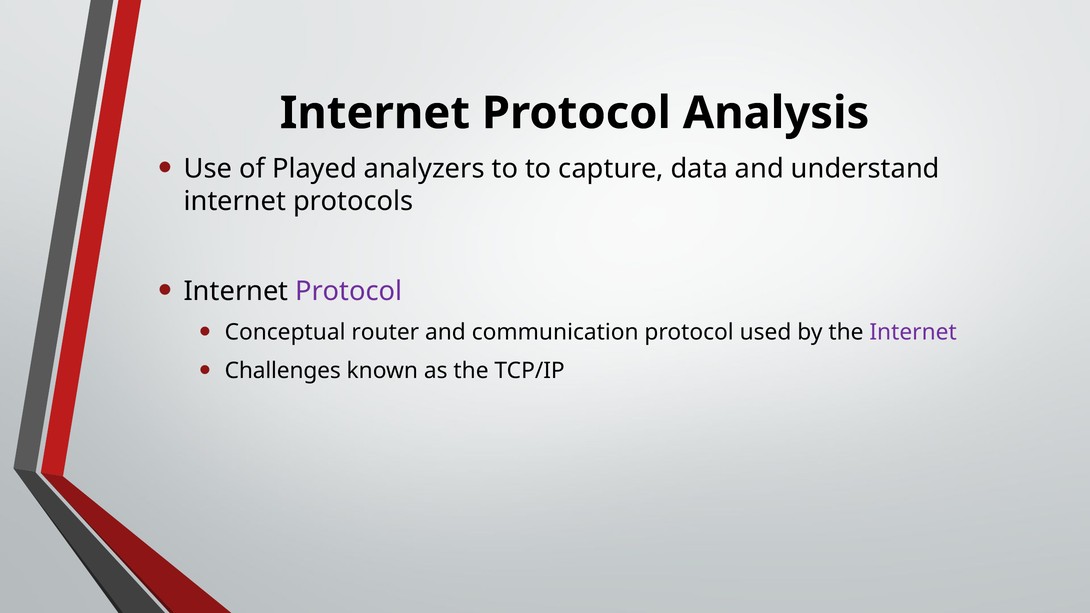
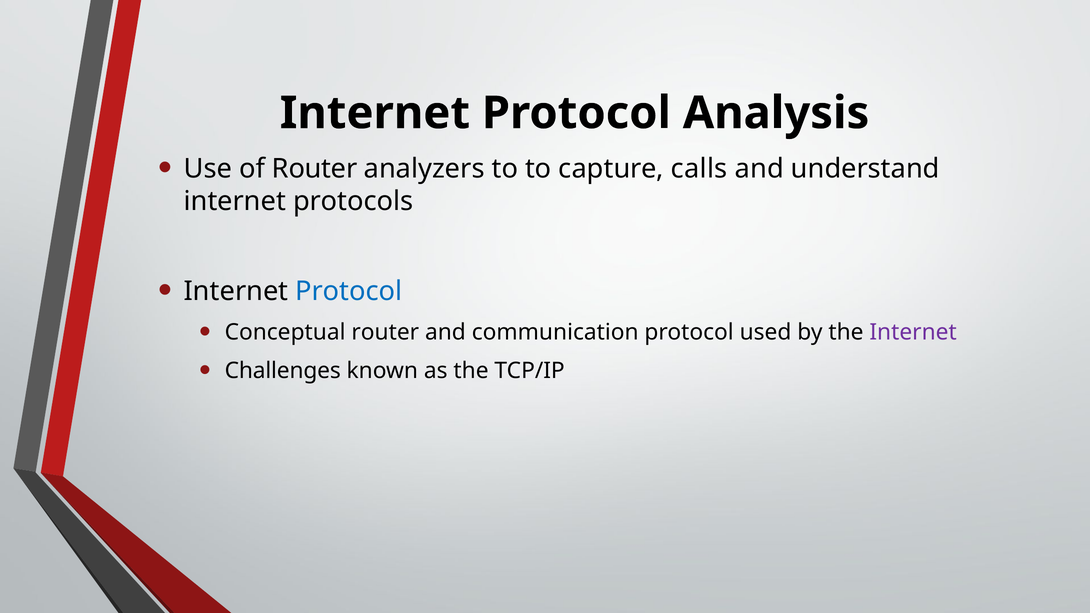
of Played: Played -> Router (315, 169)
data: data -> calls (699, 169)
Protocol colour: purple -> blue (349, 291)
